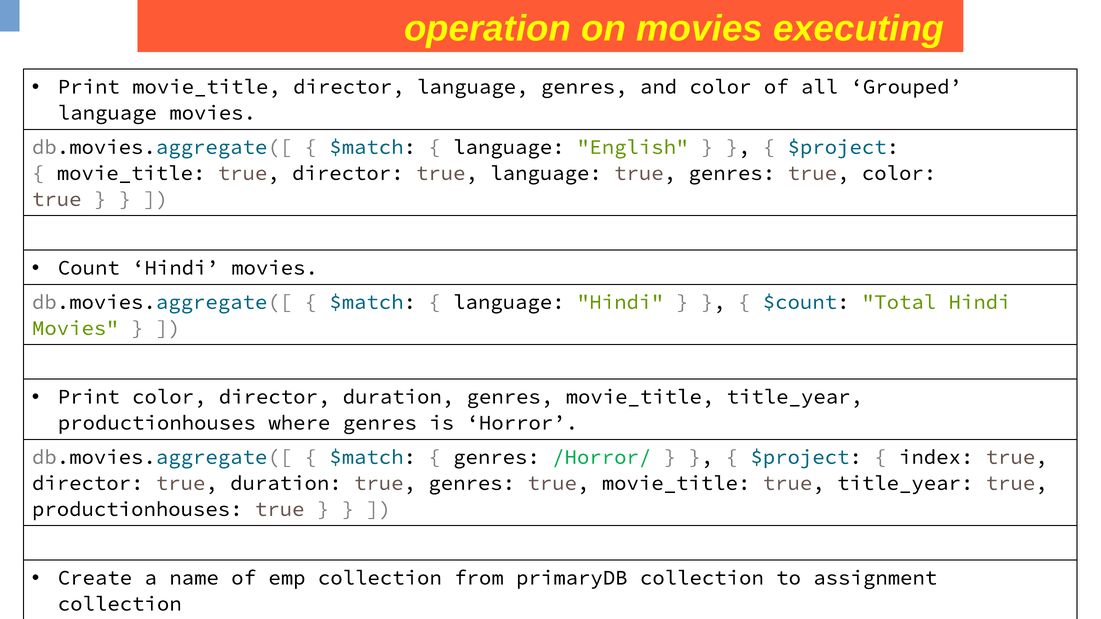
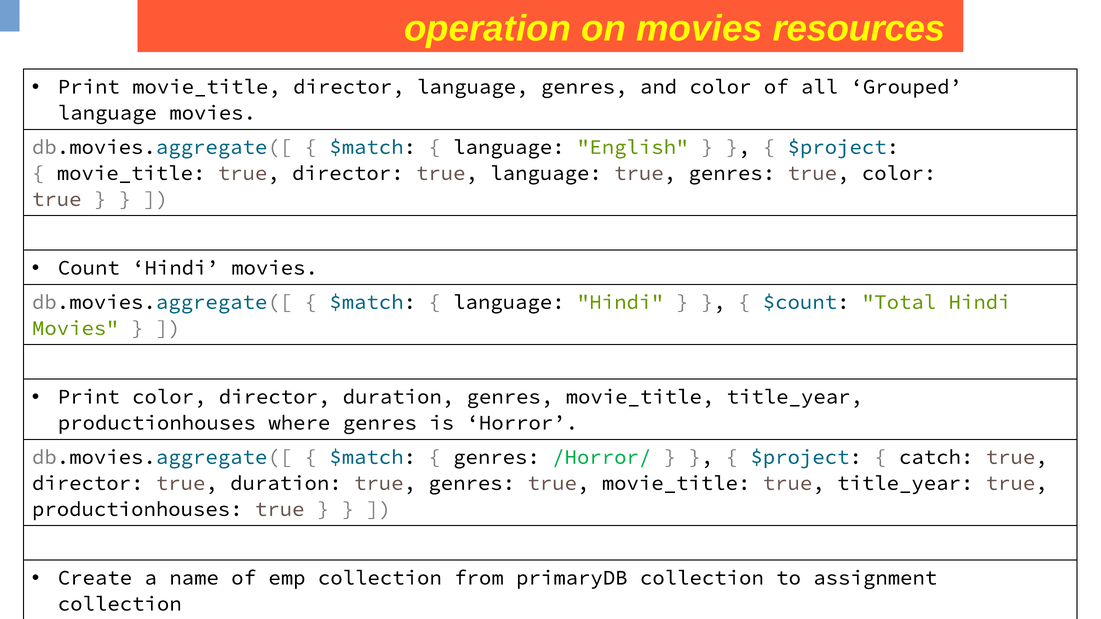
executing: executing -> resources (859, 29)
index: index -> catch (936, 457)
